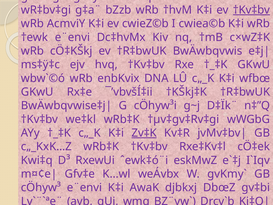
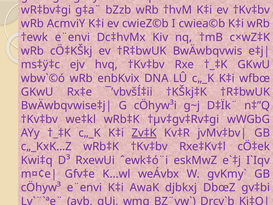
†Kv‡bv underline: present -> none (251, 10)
